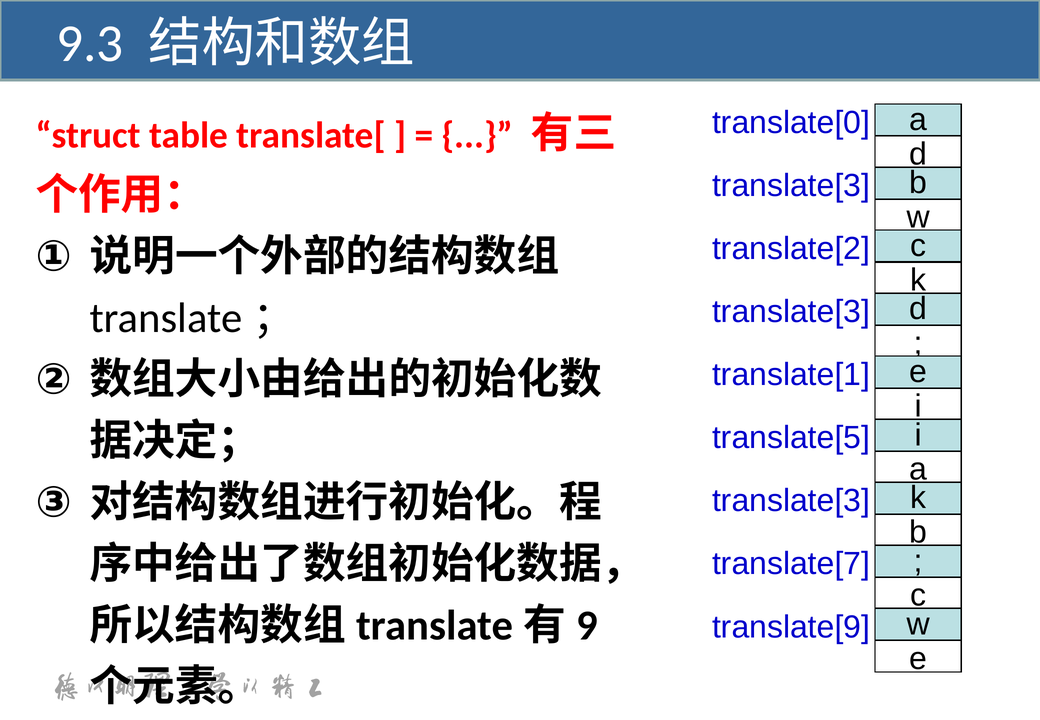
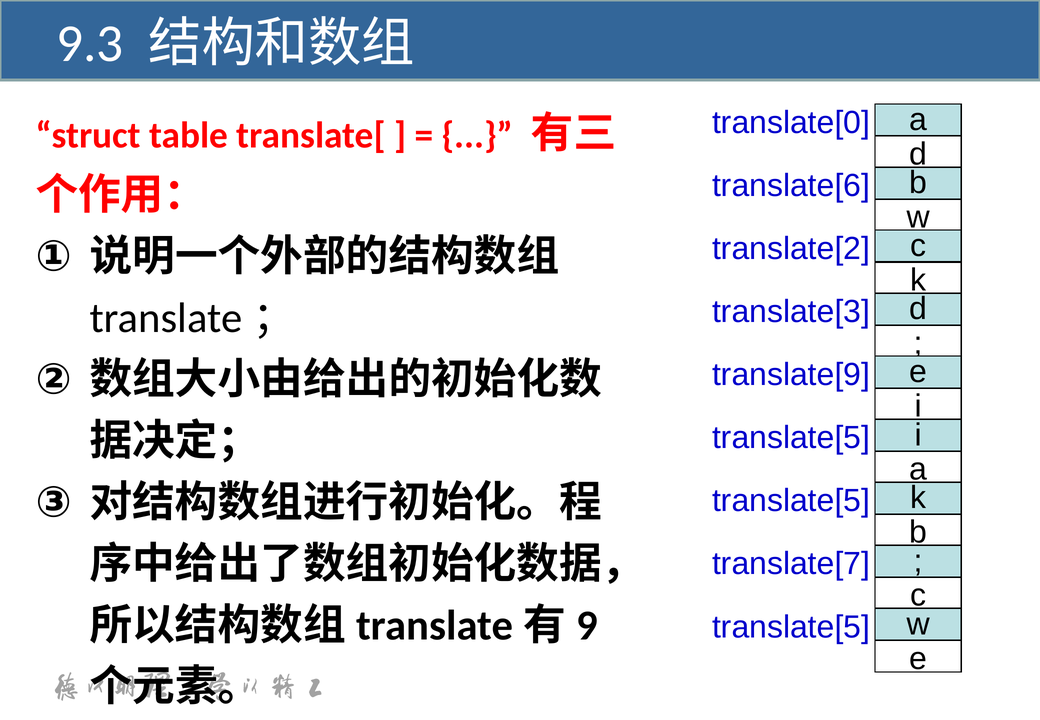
translate[3: translate[3 -> translate[6 (791, 186)
translate[1: translate[1 -> translate[9 (791, 375)
translate[3: translate[3 -> translate[5 (791, 501)
translate[9: translate[9 -> translate[5 (791, 627)
